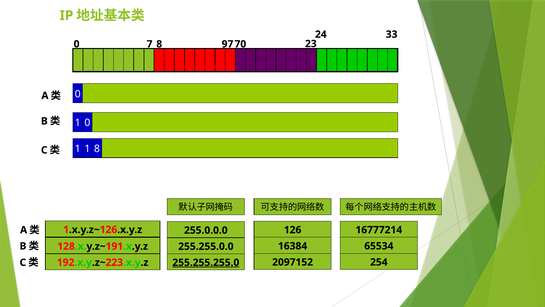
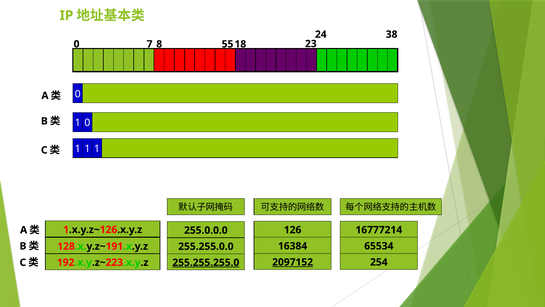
33: 33 -> 38 (392, 34)
97: 97 -> 55 (228, 44)
70: 70 -> 18 (240, 44)
8: 8 -> 1 (97, 149)
2097152 underline: none -> present (293, 262)
